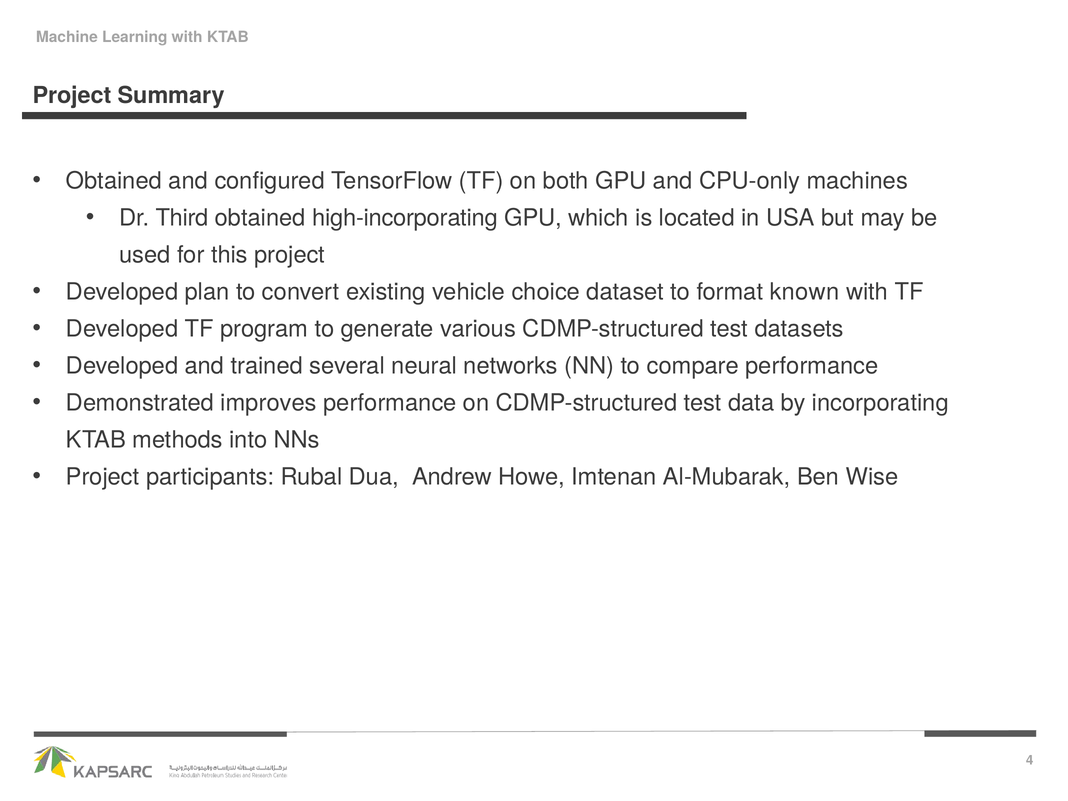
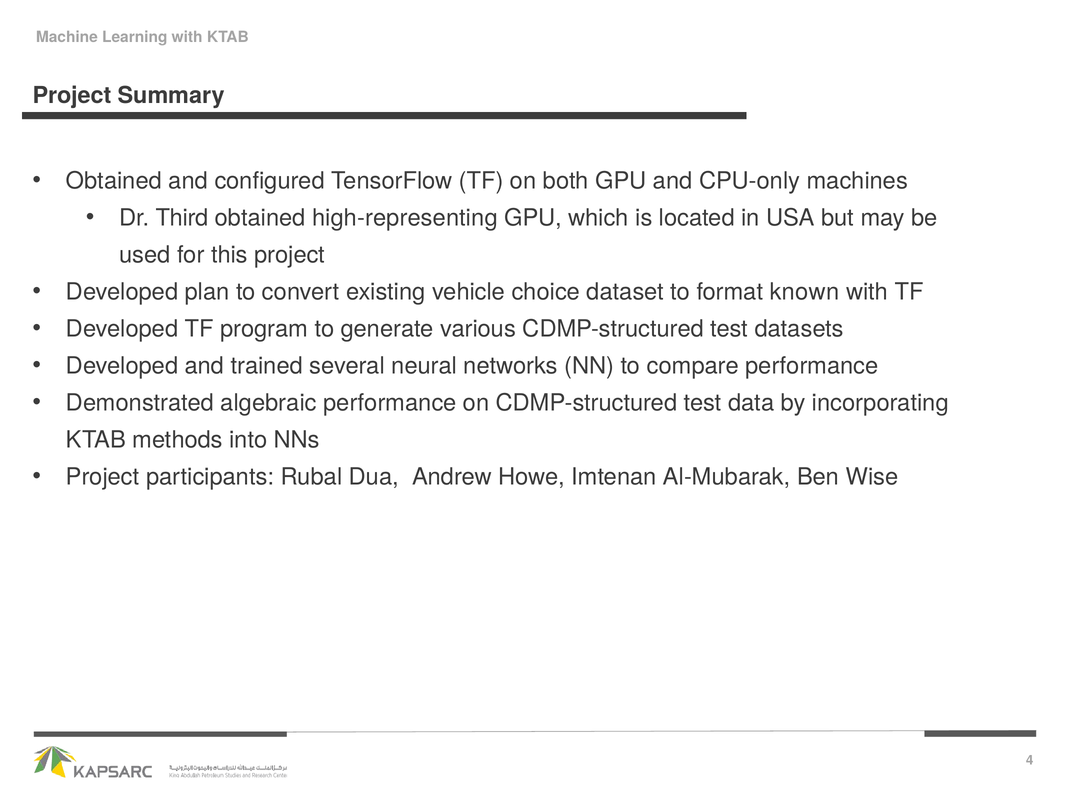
high-incorporating: high-incorporating -> high-representing (405, 218)
improves: improves -> algebraic (269, 403)
